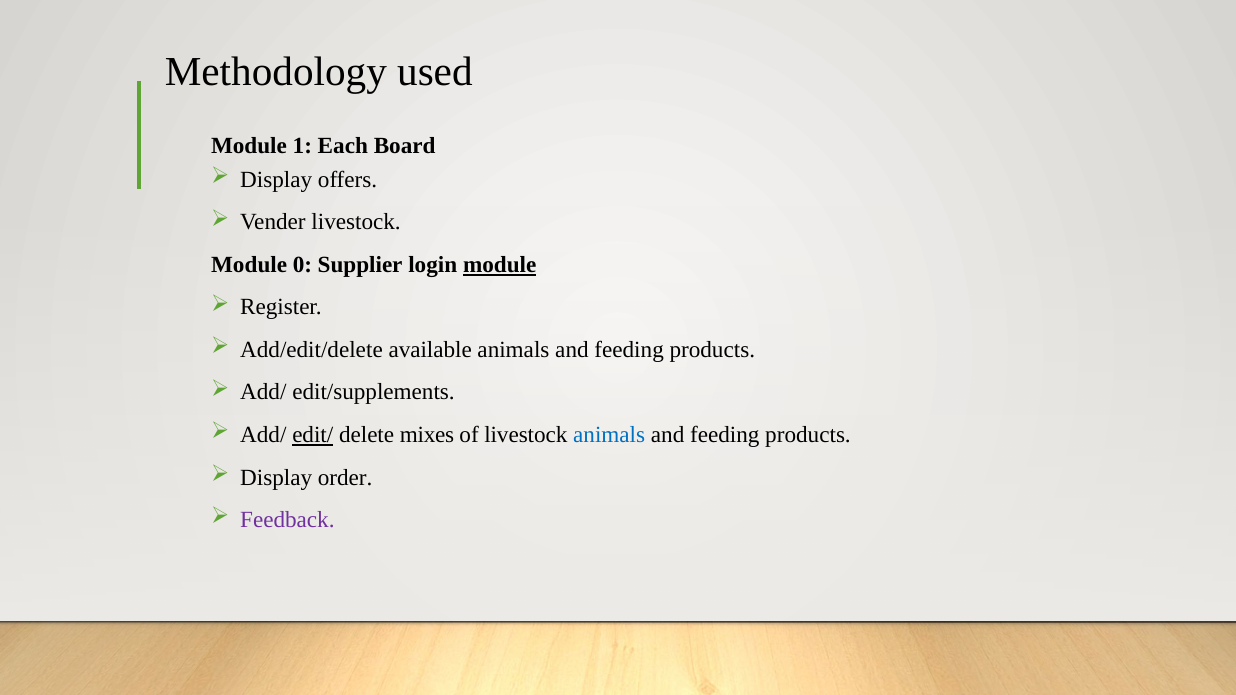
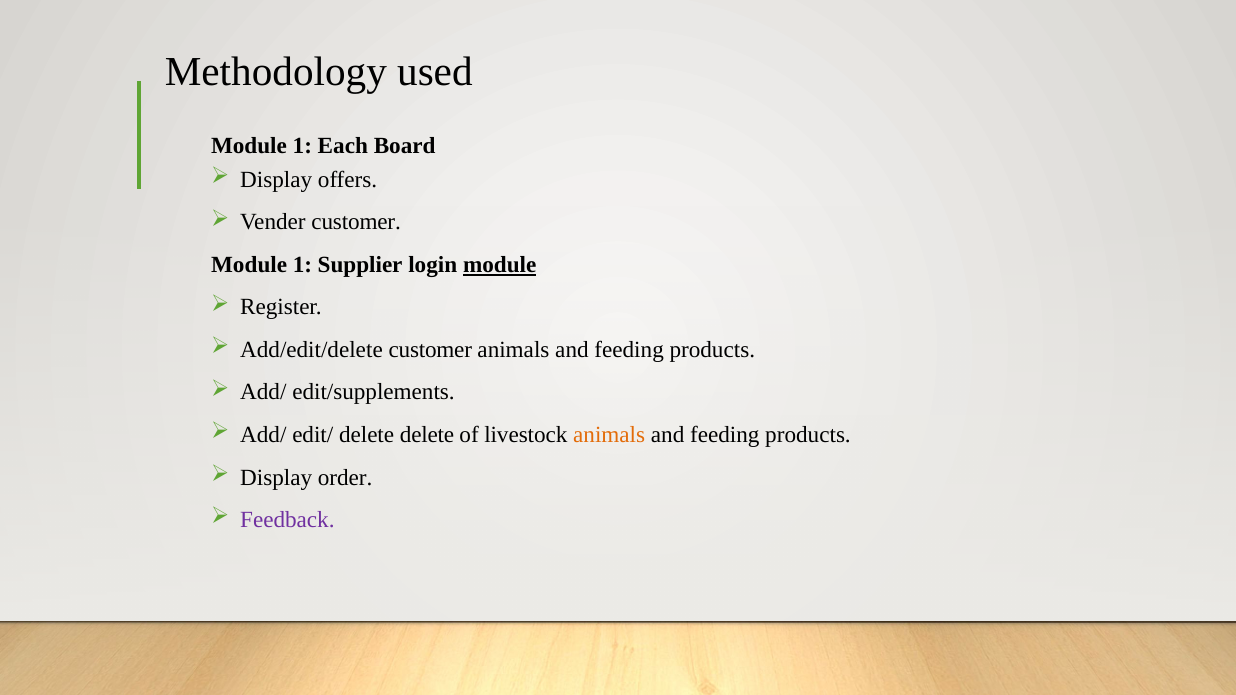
Vender livestock: livestock -> customer (356, 222)
0: 0 -> 1 (302, 265)
Add/edit/delete available: available -> customer (430, 350)
edit/ underline: present -> none (313, 435)
delete mixes: mixes -> delete (427, 435)
animals colour: blue -> orange (609, 435)
